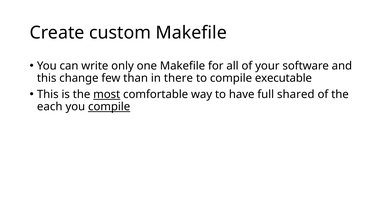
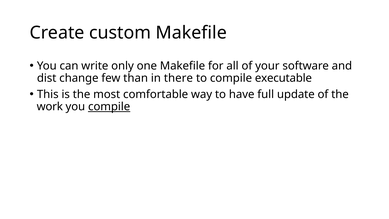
this: this -> dist (47, 78)
most underline: present -> none (107, 94)
shared: shared -> update (296, 94)
each: each -> work (50, 107)
